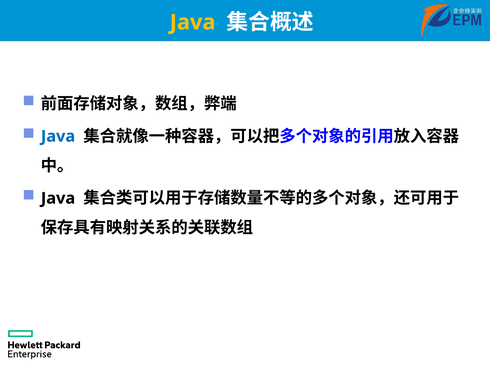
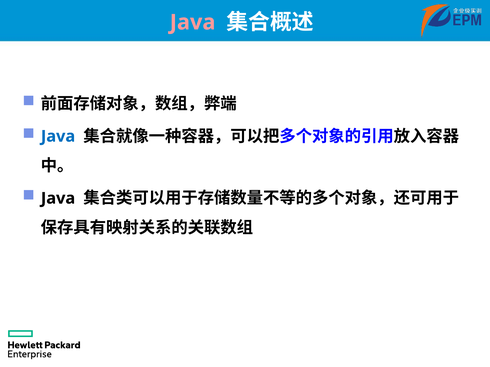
Java colour: yellow -> pink (193, 22)
